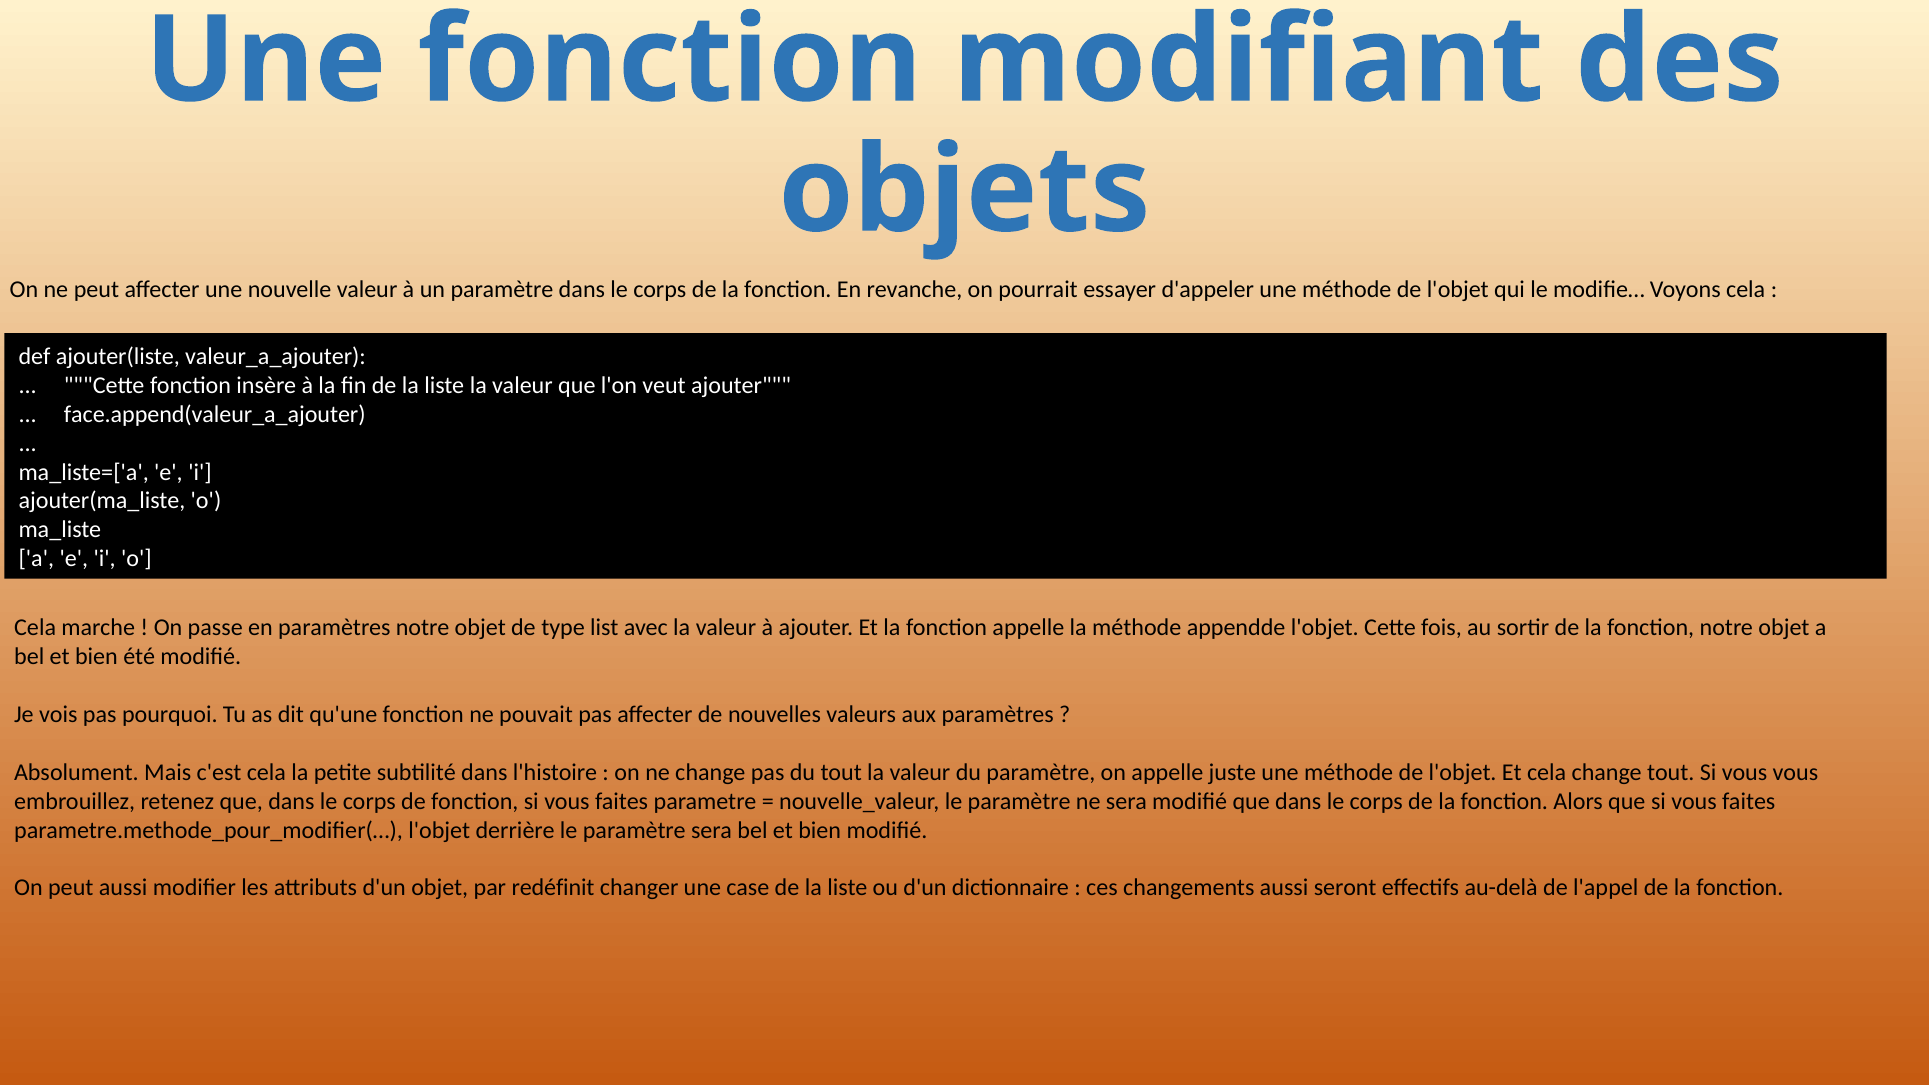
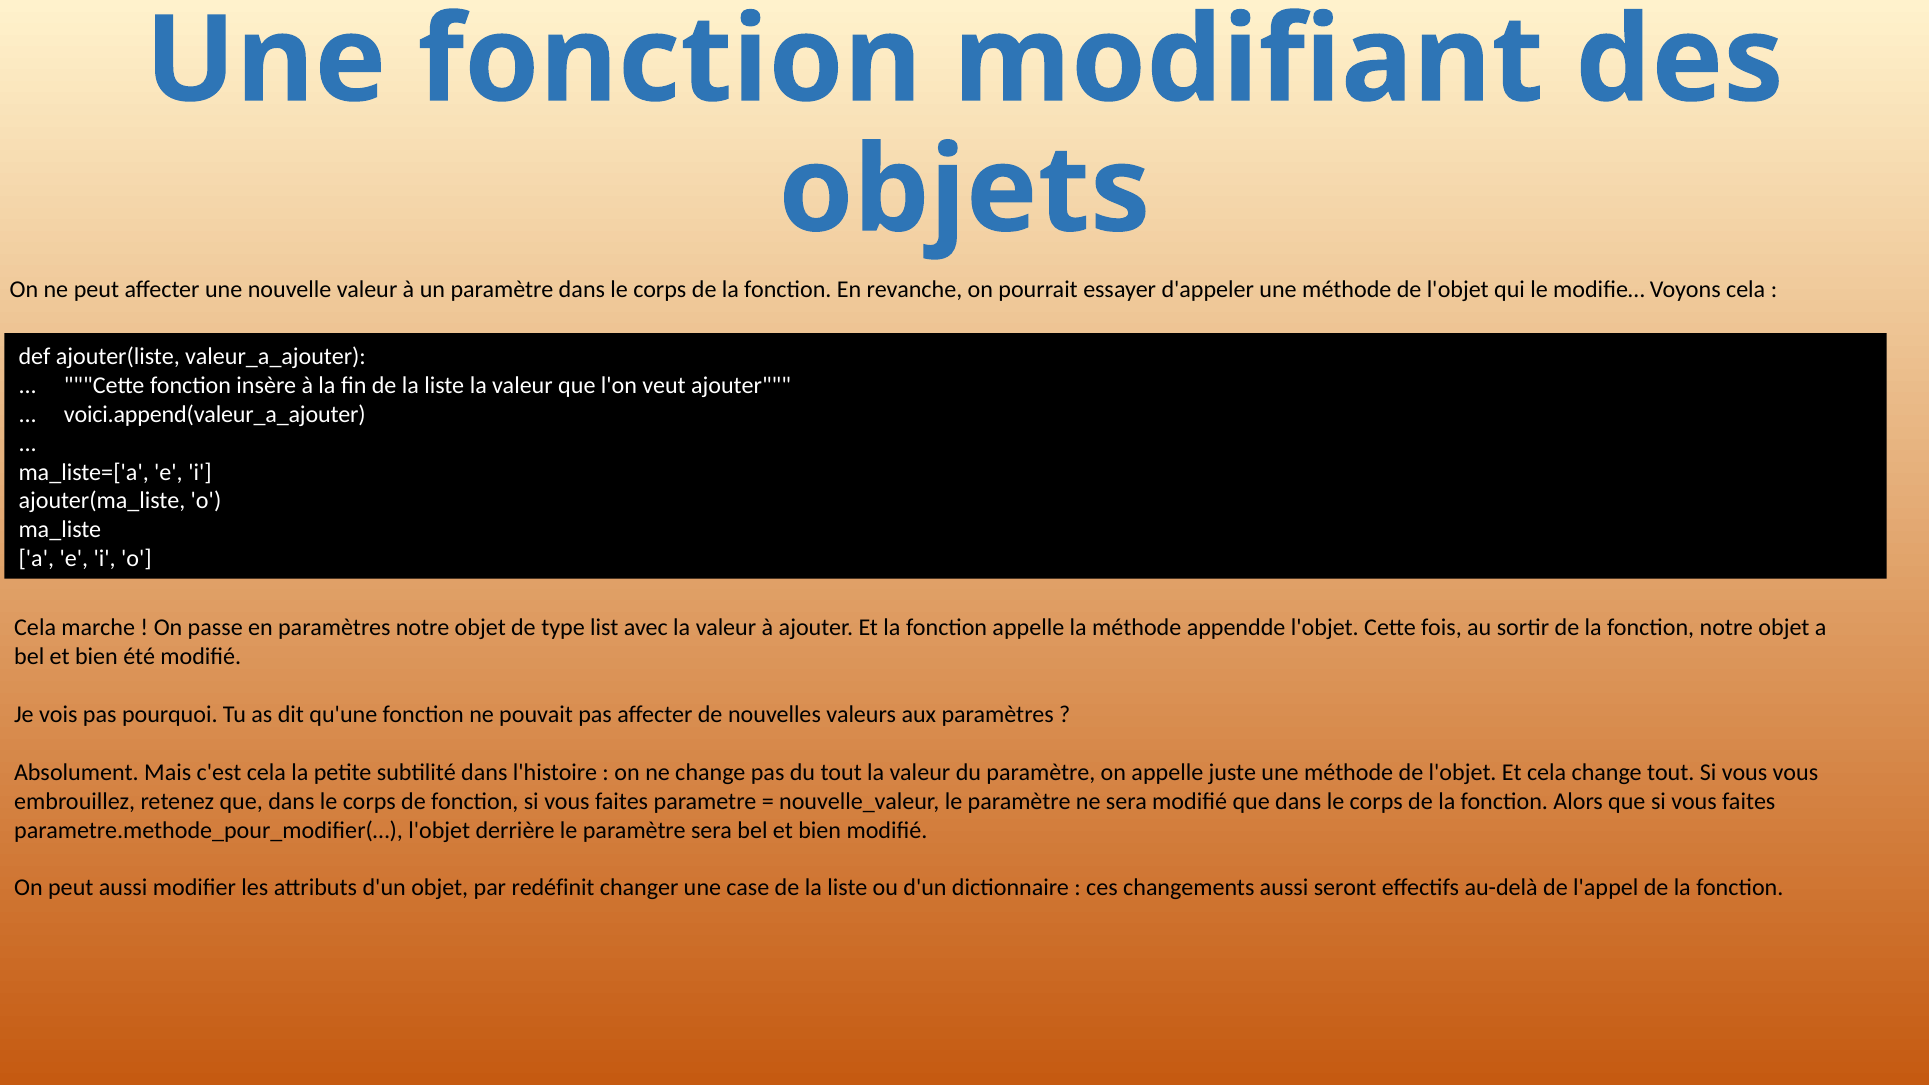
face.append(valeur_a_ajouter: face.append(valeur_a_ajouter -> voici.append(valeur_a_ajouter (215, 414)
